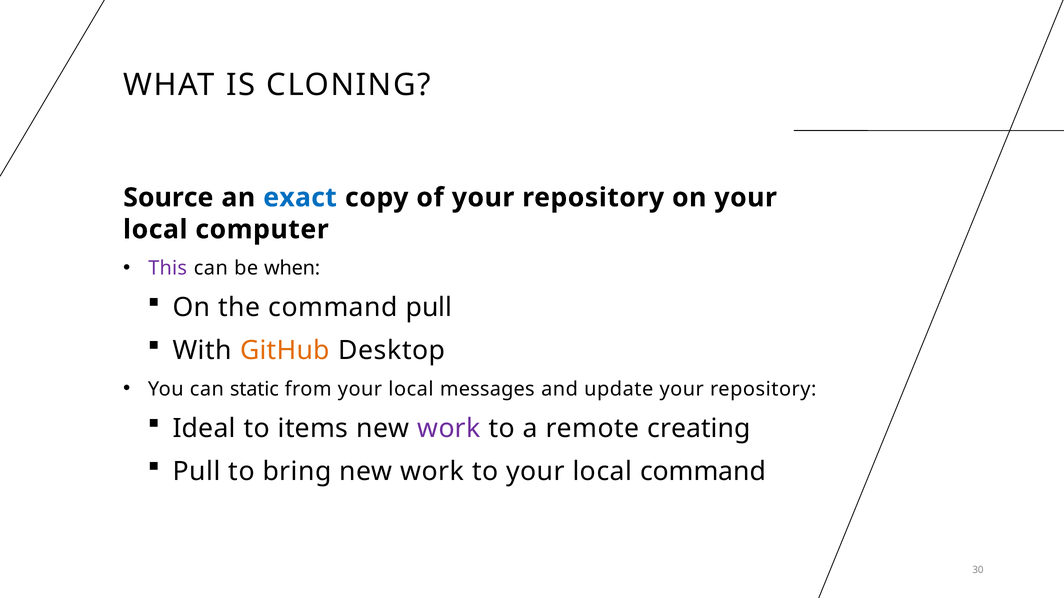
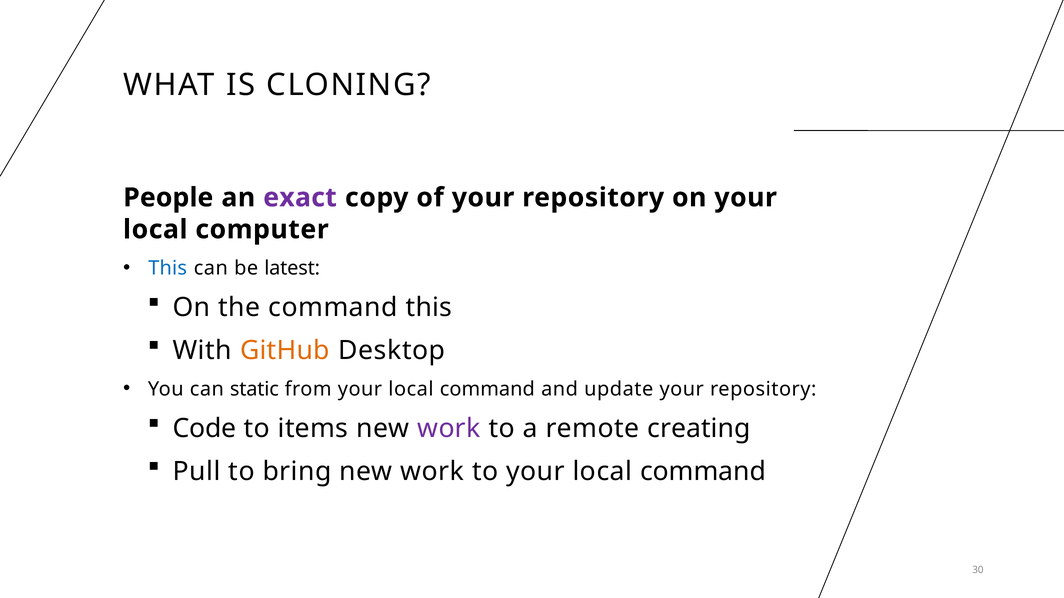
Source: Source -> People (168, 198)
exact colour: blue -> purple (300, 198)
This colour: purple -> blue (168, 268)
when: when -> latest (292, 268)
command pull: pull -> this (429, 308)
from your local messages: messages -> command (487, 389)
Ideal: Ideal -> Code (204, 429)
